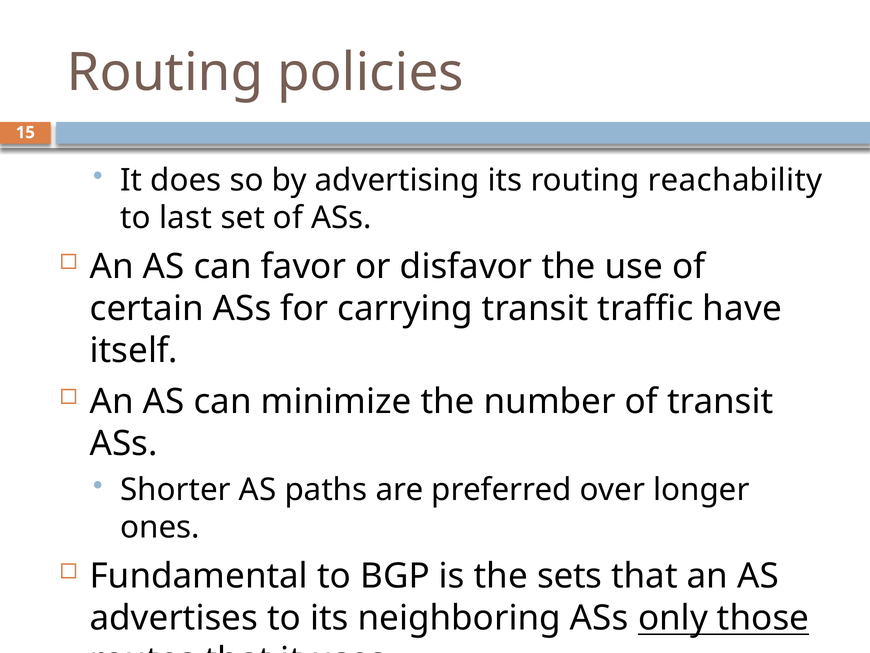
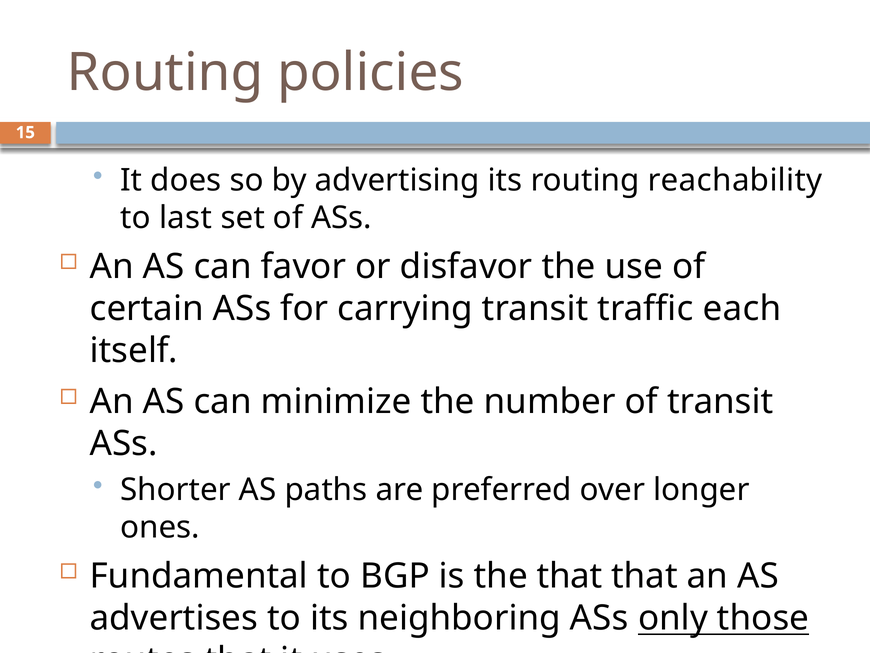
have: have -> each (742, 309)
the sets: sets -> that (570, 576)
